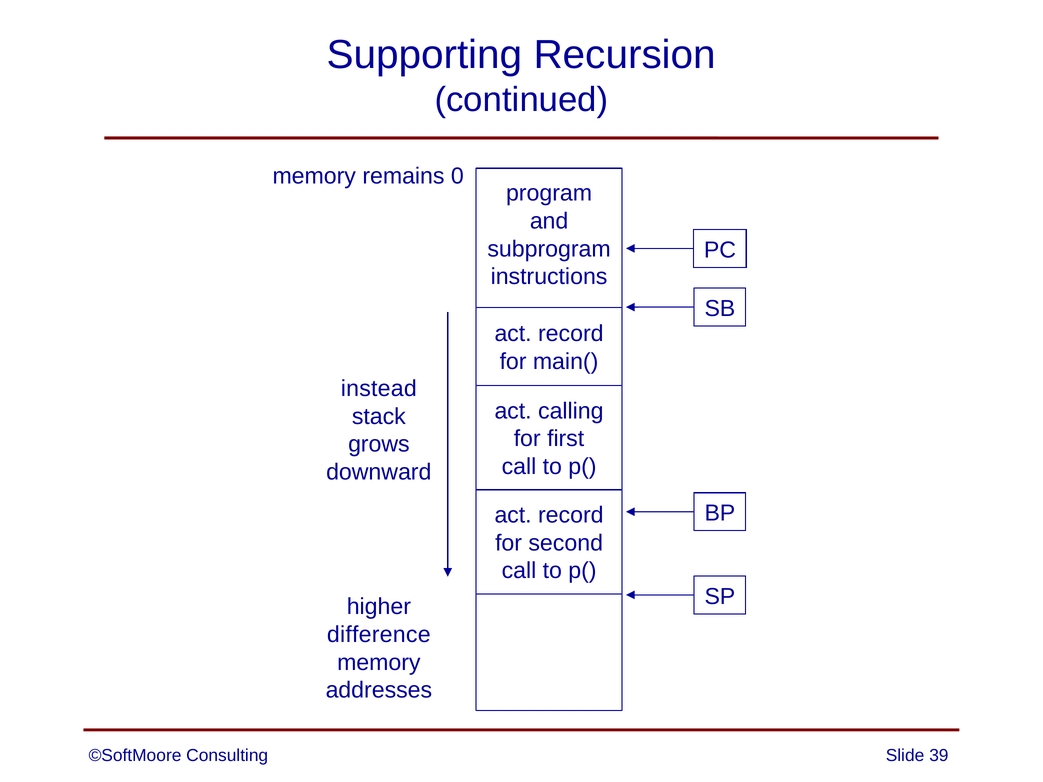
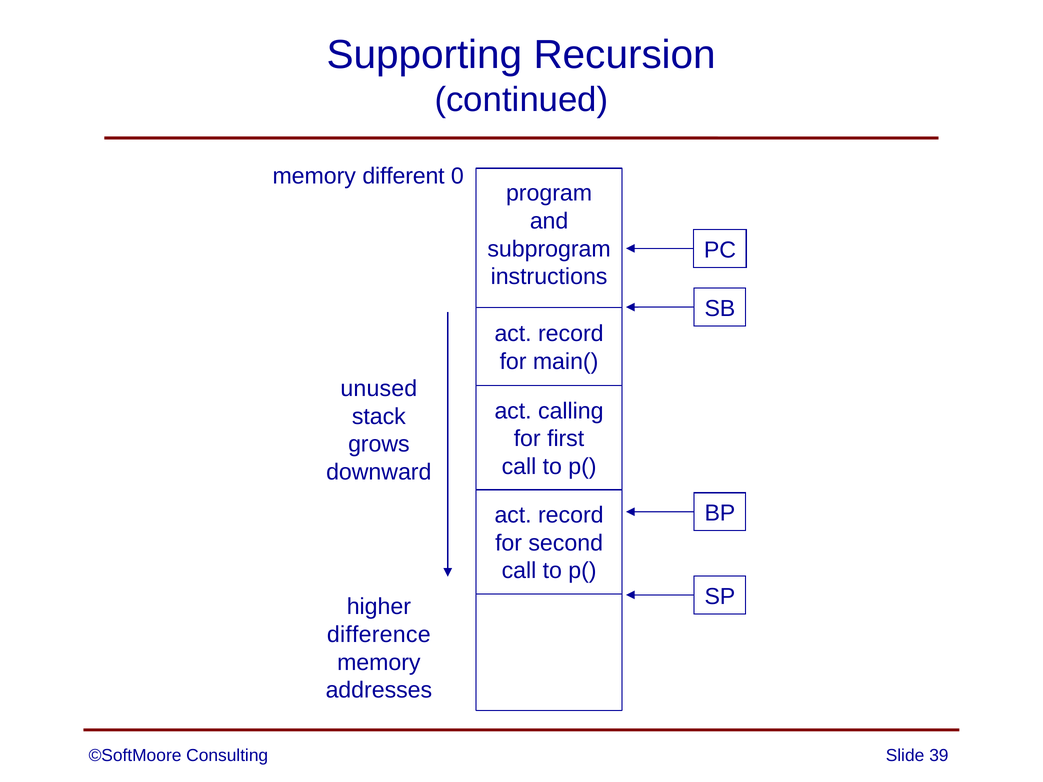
remains: remains -> different (404, 176)
instead: instead -> unused (379, 389)
